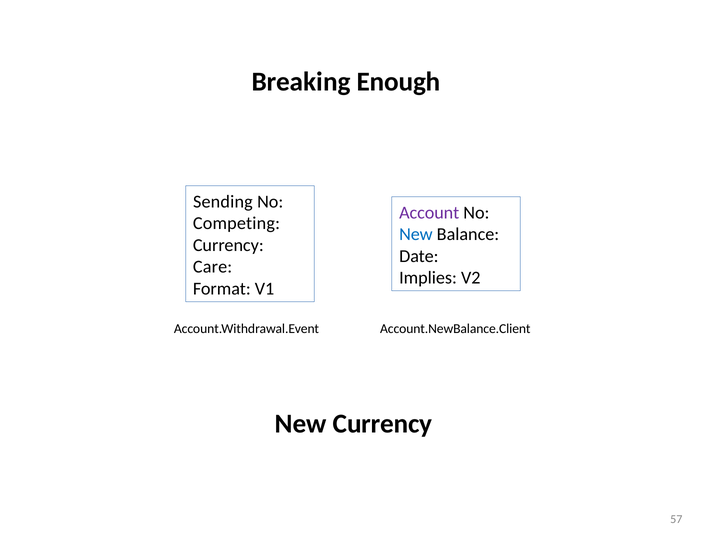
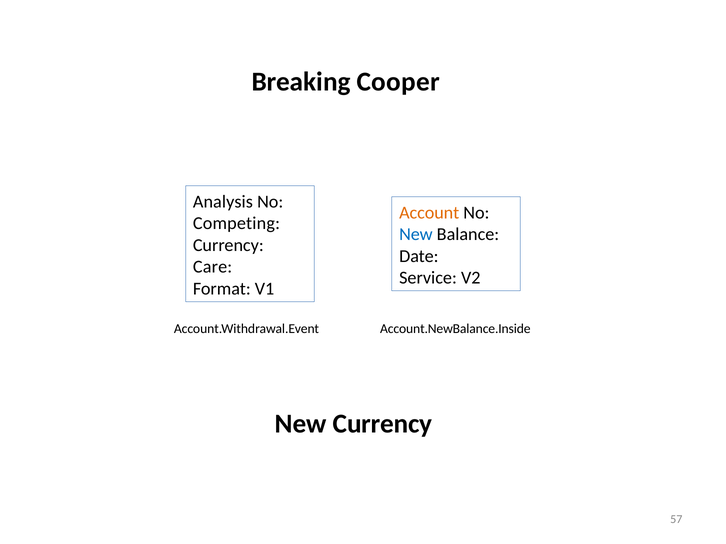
Enough: Enough -> Cooper (398, 82)
Sending: Sending -> Analysis (223, 202)
Account colour: purple -> orange (429, 213)
Implies: Implies -> Service (428, 278)
Account.NewBalance.Client: Account.NewBalance.Client -> Account.NewBalance.Inside (455, 329)
